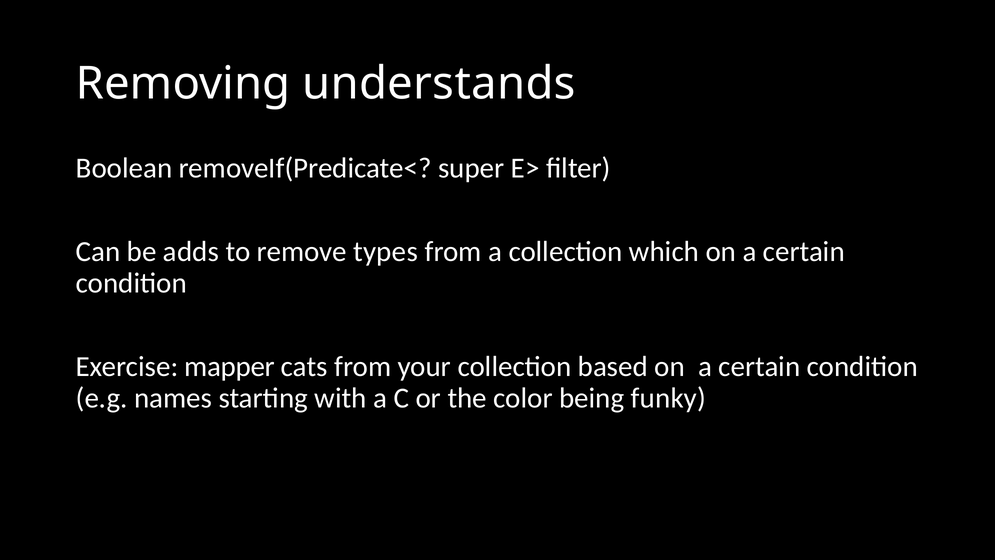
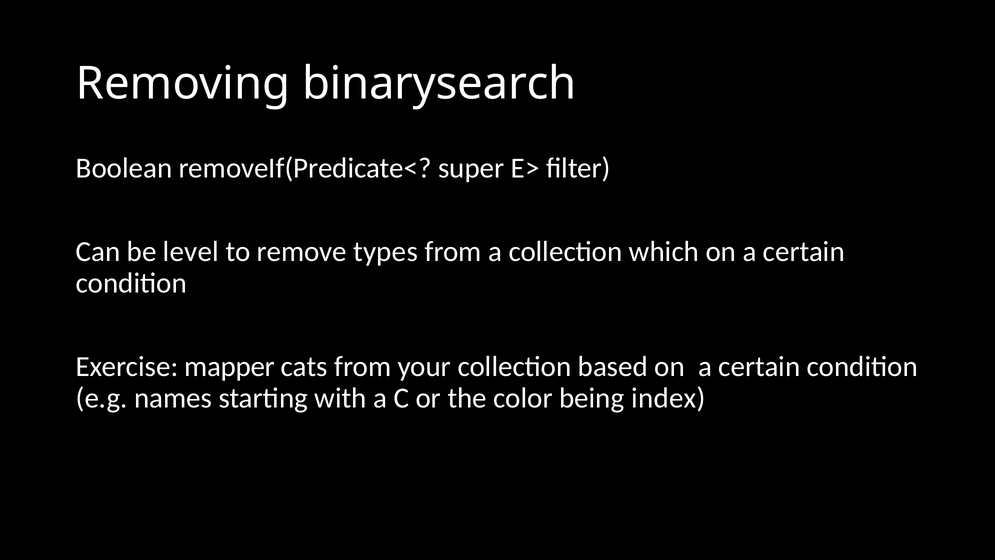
understands: understands -> binarysearch (439, 84)
adds: adds -> level (191, 252)
funky: funky -> index (668, 398)
